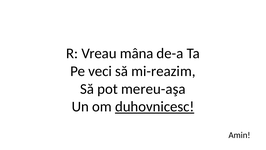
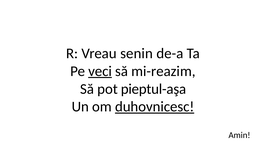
mâna: mâna -> senin (137, 53)
veci underline: none -> present (100, 71)
mereu-aşa: mereu-aşa -> pieptul-aşa (154, 89)
